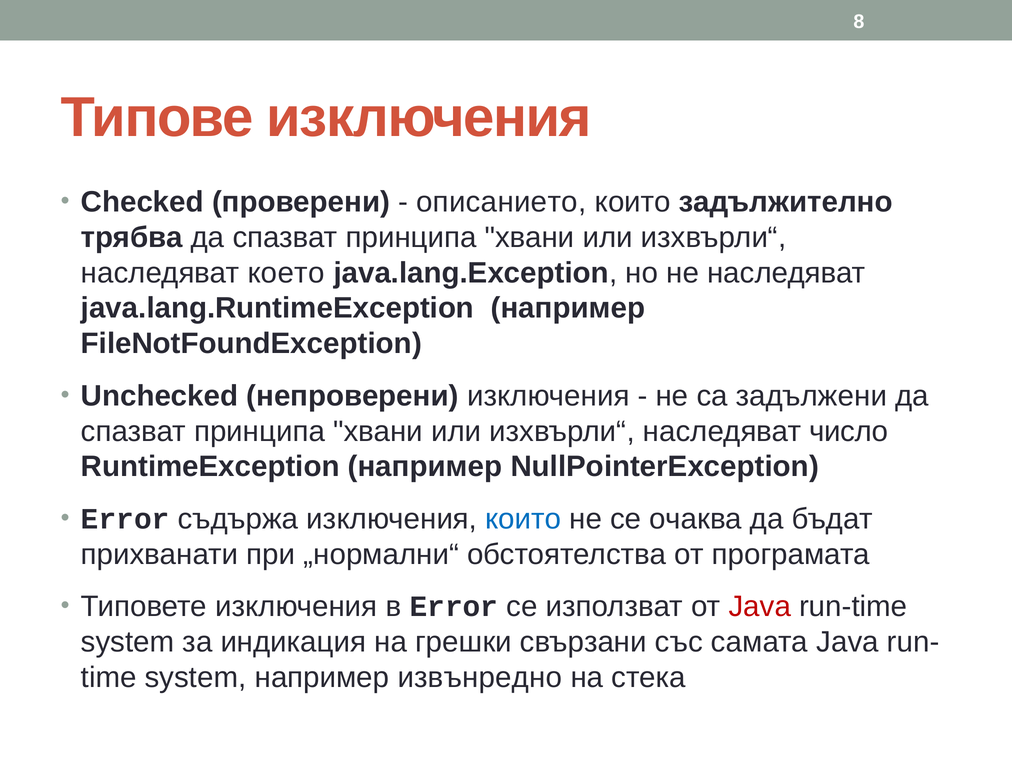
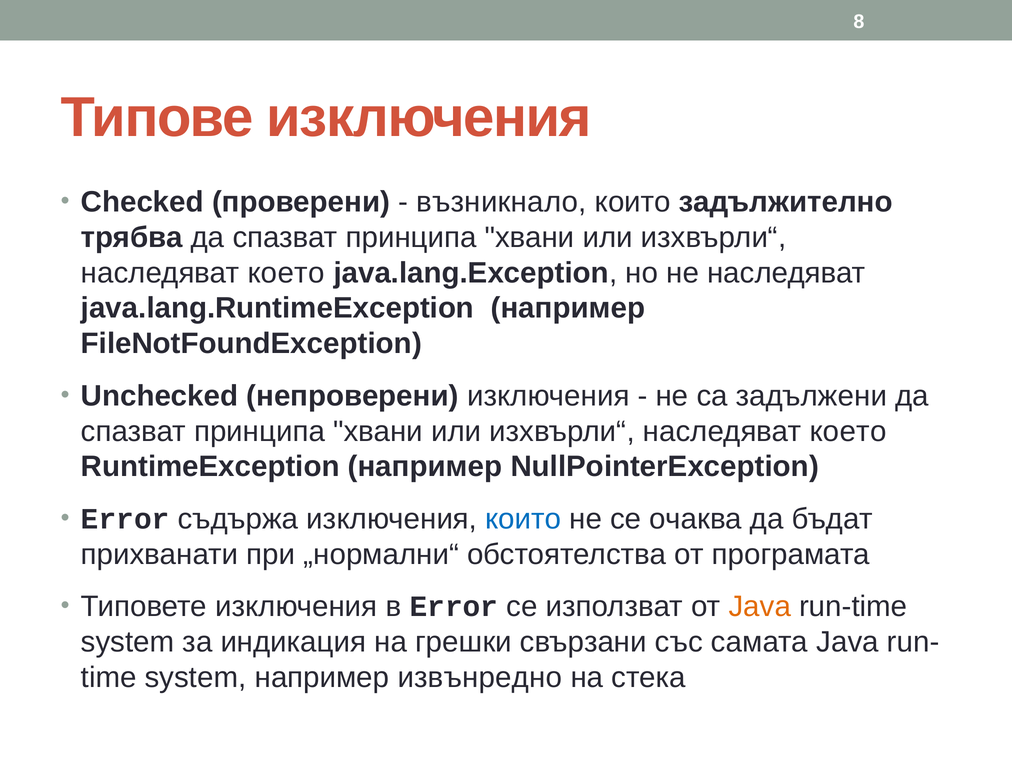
описанието: описанието -> възникнало (501, 202)
число: число -> което (848, 431)
Java colour: red -> orange (760, 607)
